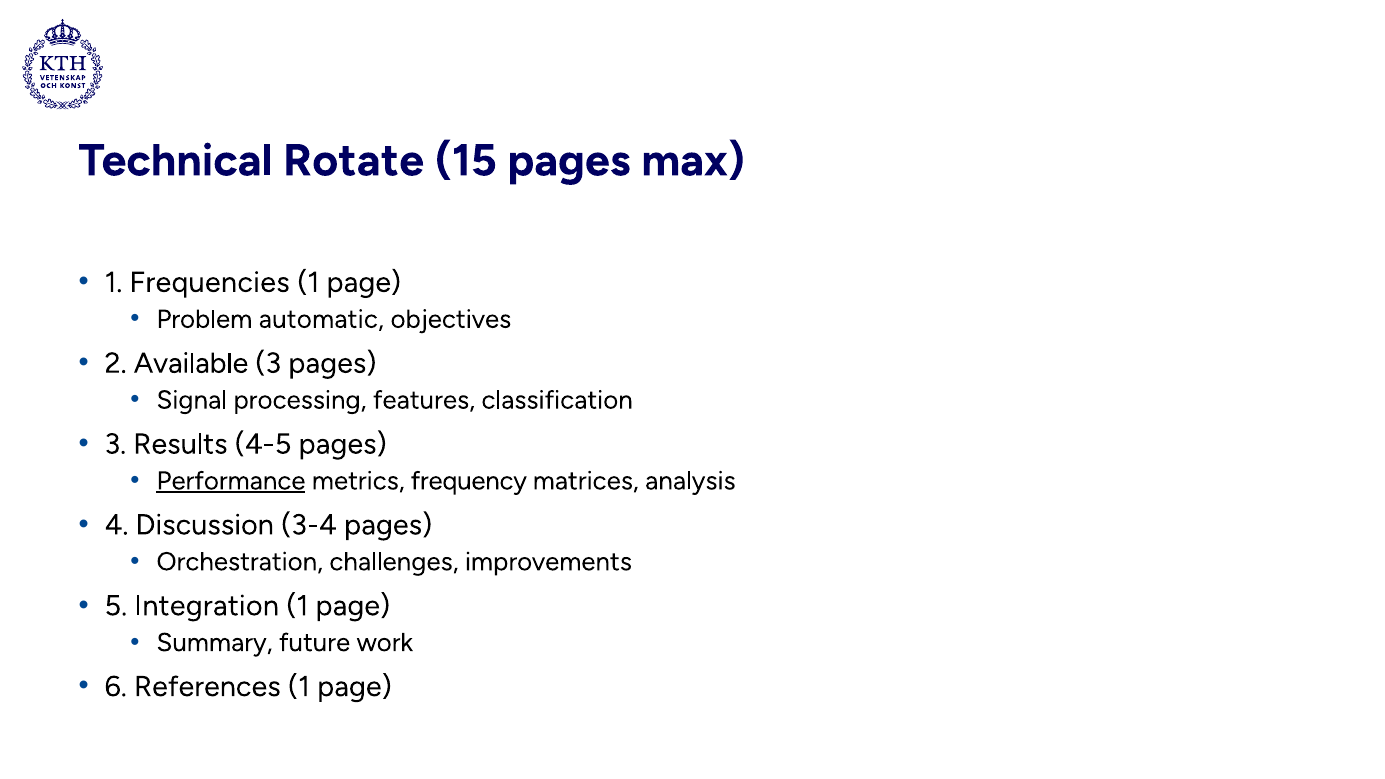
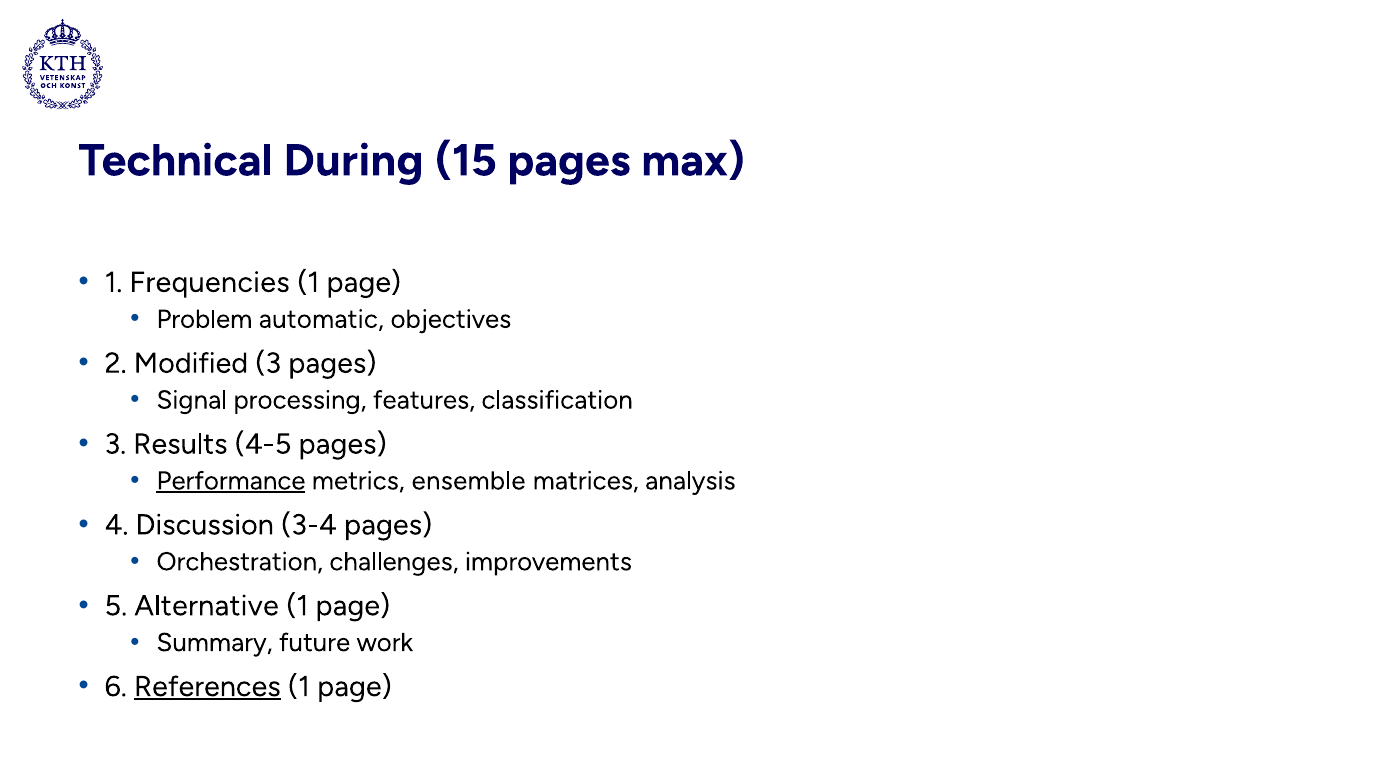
Rotate: Rotate -> During (353, 161)
Available: Available -> Modified (191, 363)
frequency: frequency -> ensemble (469, 481)
Integration: Integration -> Alternative (207, 606)
References underline: none -> present (207, 687)
